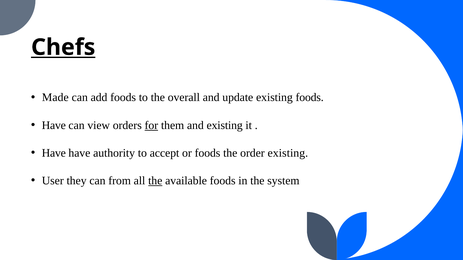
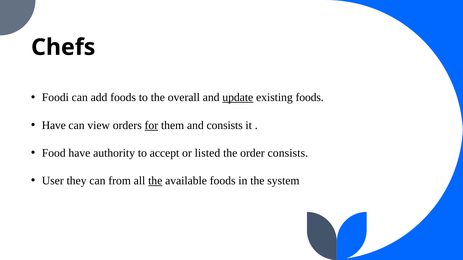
Chefs underline: present -> none (63, 47)
Made: Made -> Foodi (55, 98)
update underline: none -> present (238, 98)
and existing: existing -> consists (225, 125)
Have: Have -> Food (54, 153)
or foods: foods -> listed (207, 153)
order existing: existing -> consists (288, 153)
